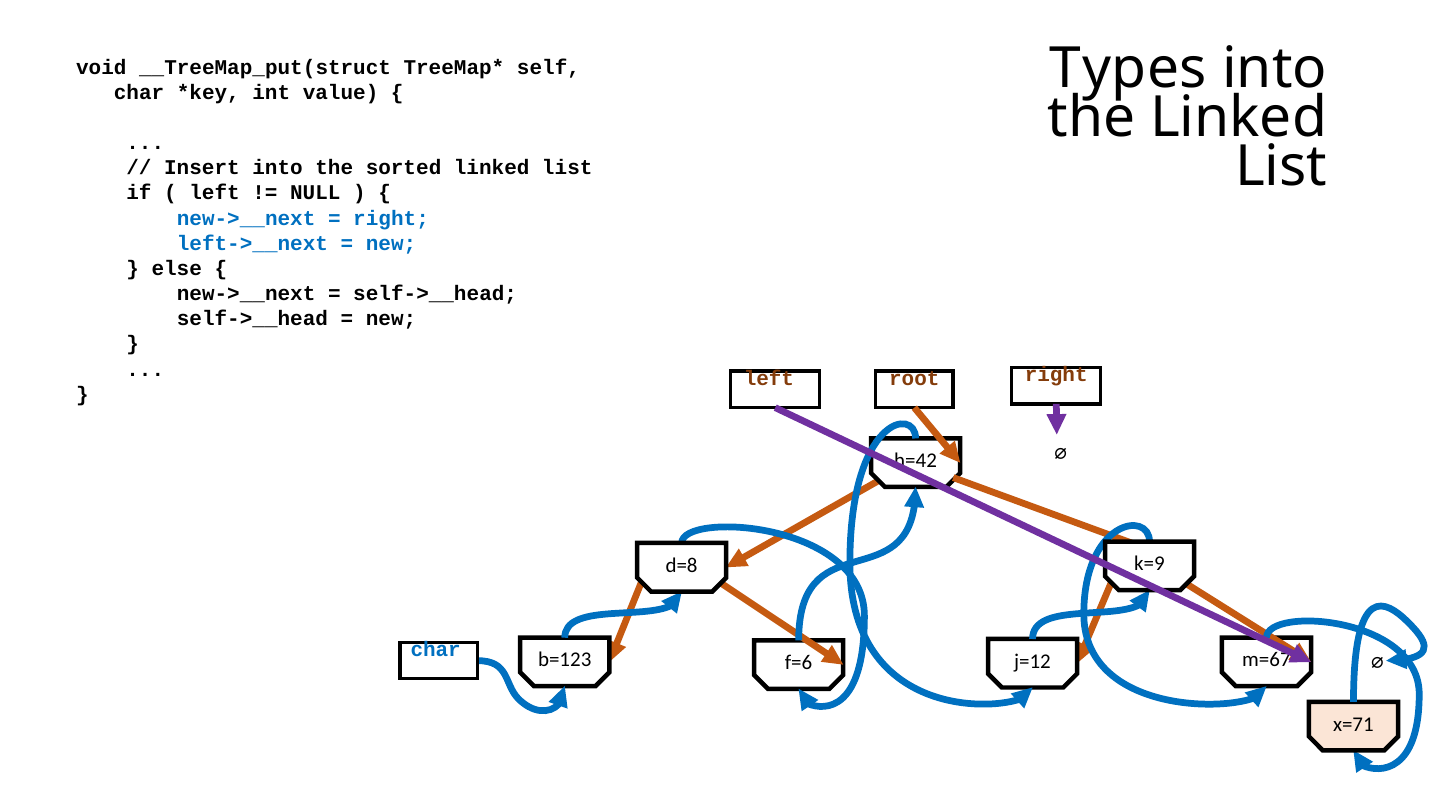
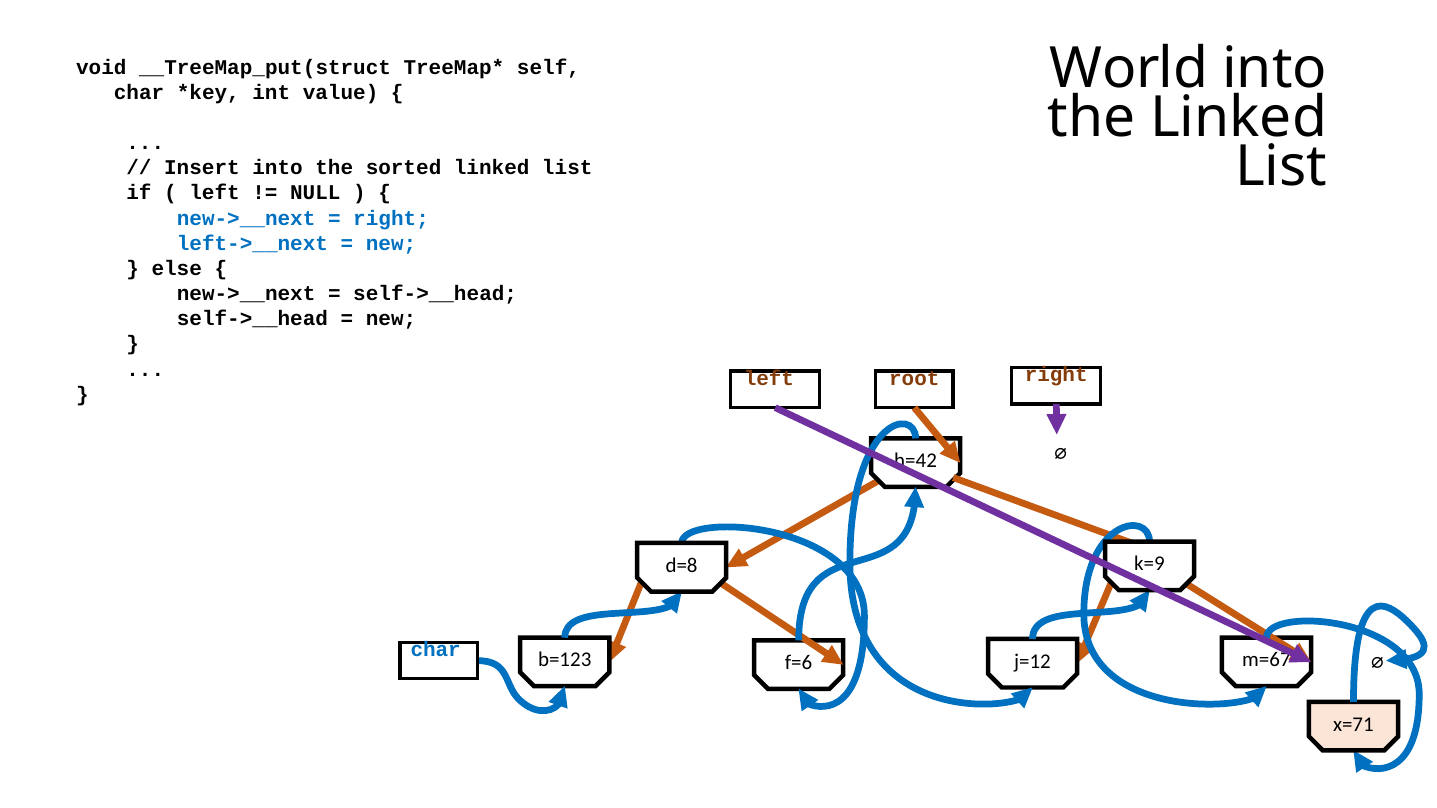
Types: Types -> World (1129, 69)
